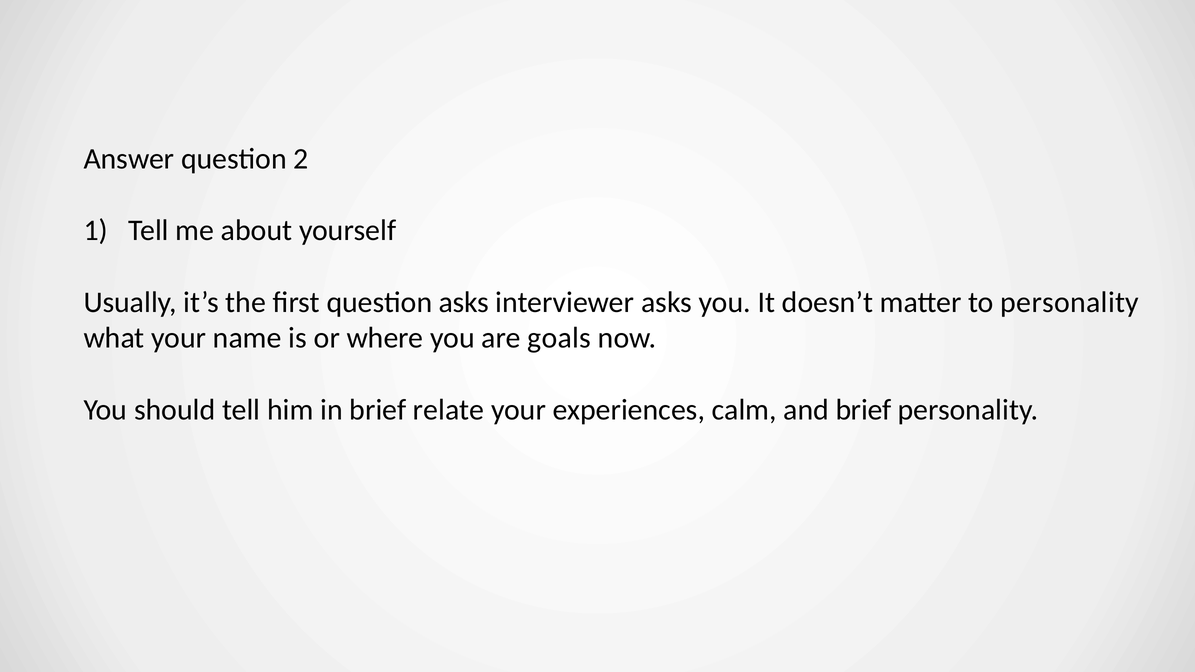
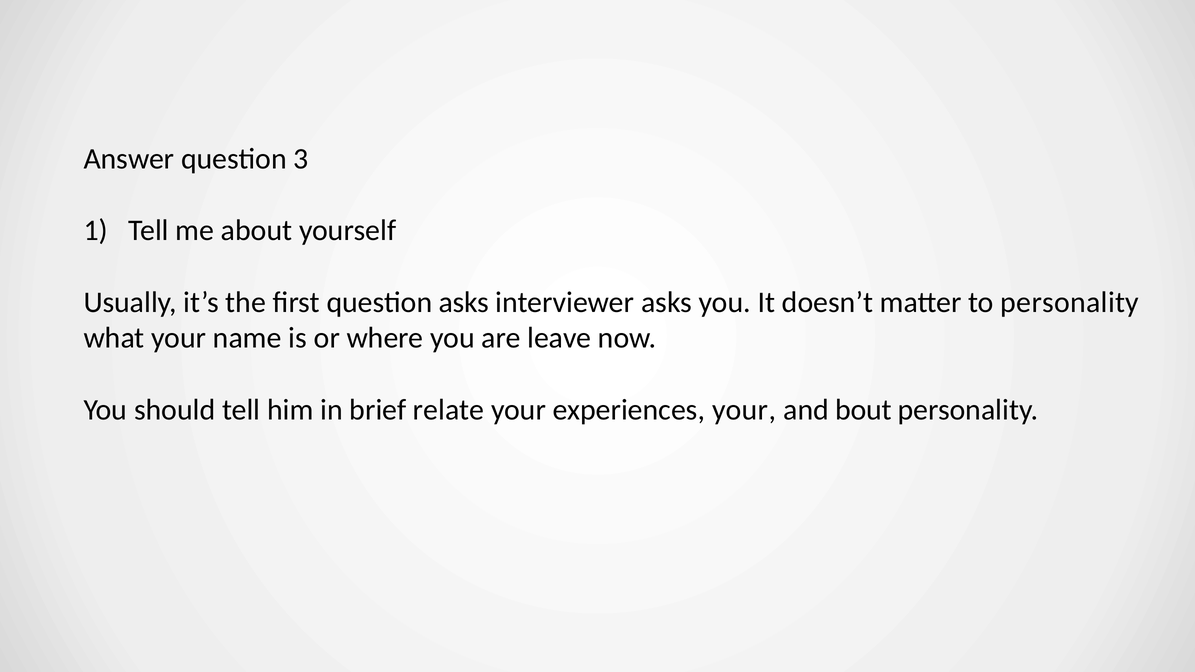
2: 2 -> 3 (301, 159)
goals: goals -> leave (559, 338)
experiences calm: calm -> your (744, 410)
and brief: brief -> bout (863, 410)
